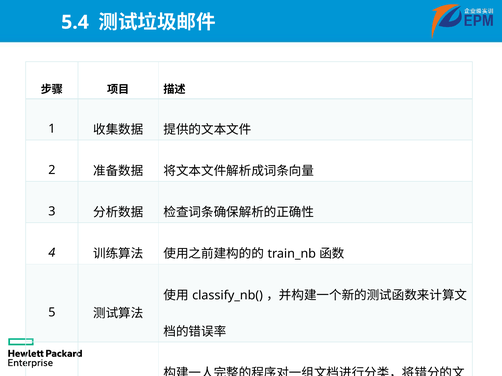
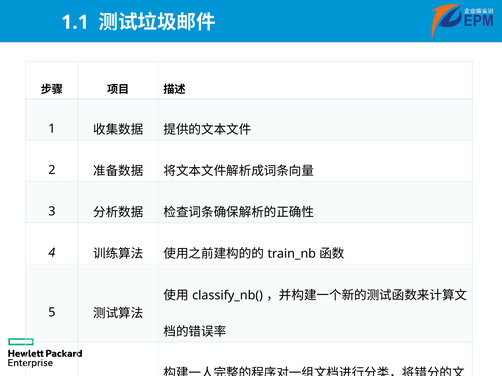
5.4: 5.4 -> 1.1 (75, 22)
